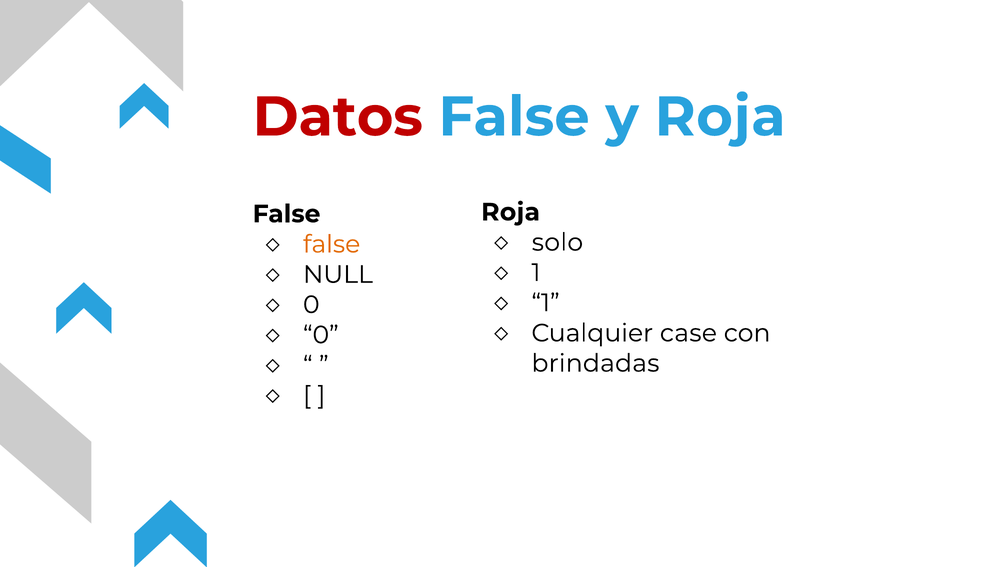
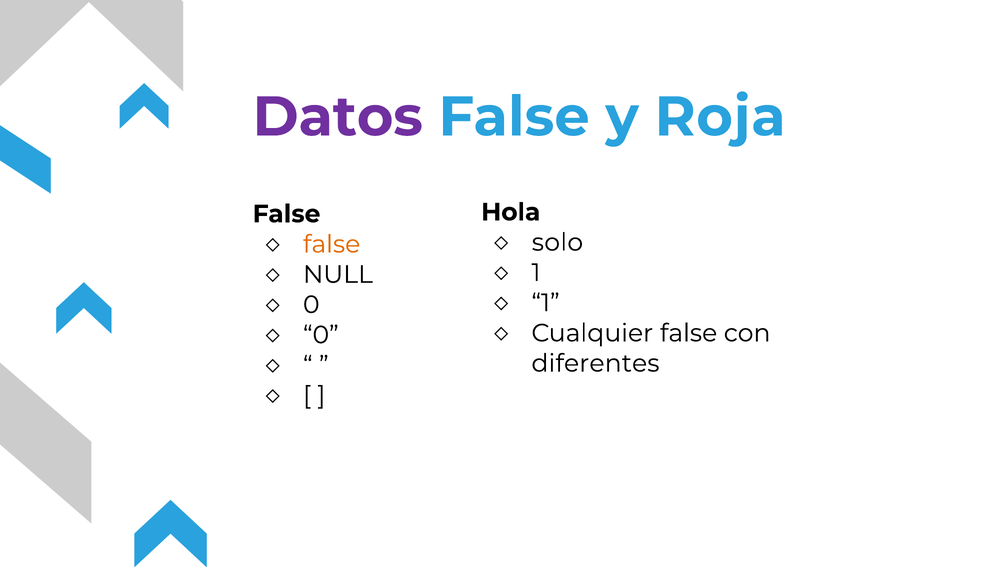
Datos colour: red -> purple (338, 117)
Roja: Roja -> Hola (511, 212)
Cualquier case: case -> false (689, 333)
brindadas: brindadas -> diferentes (595, 363)
